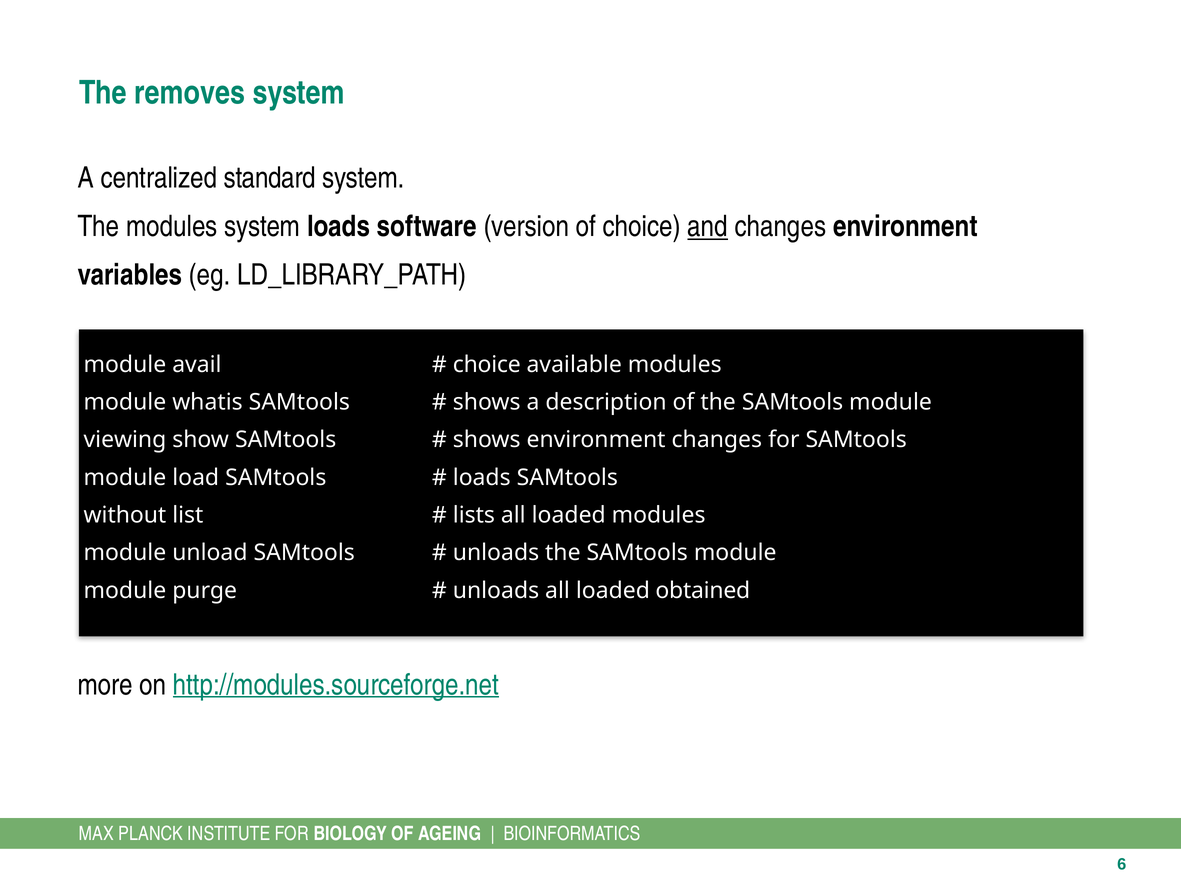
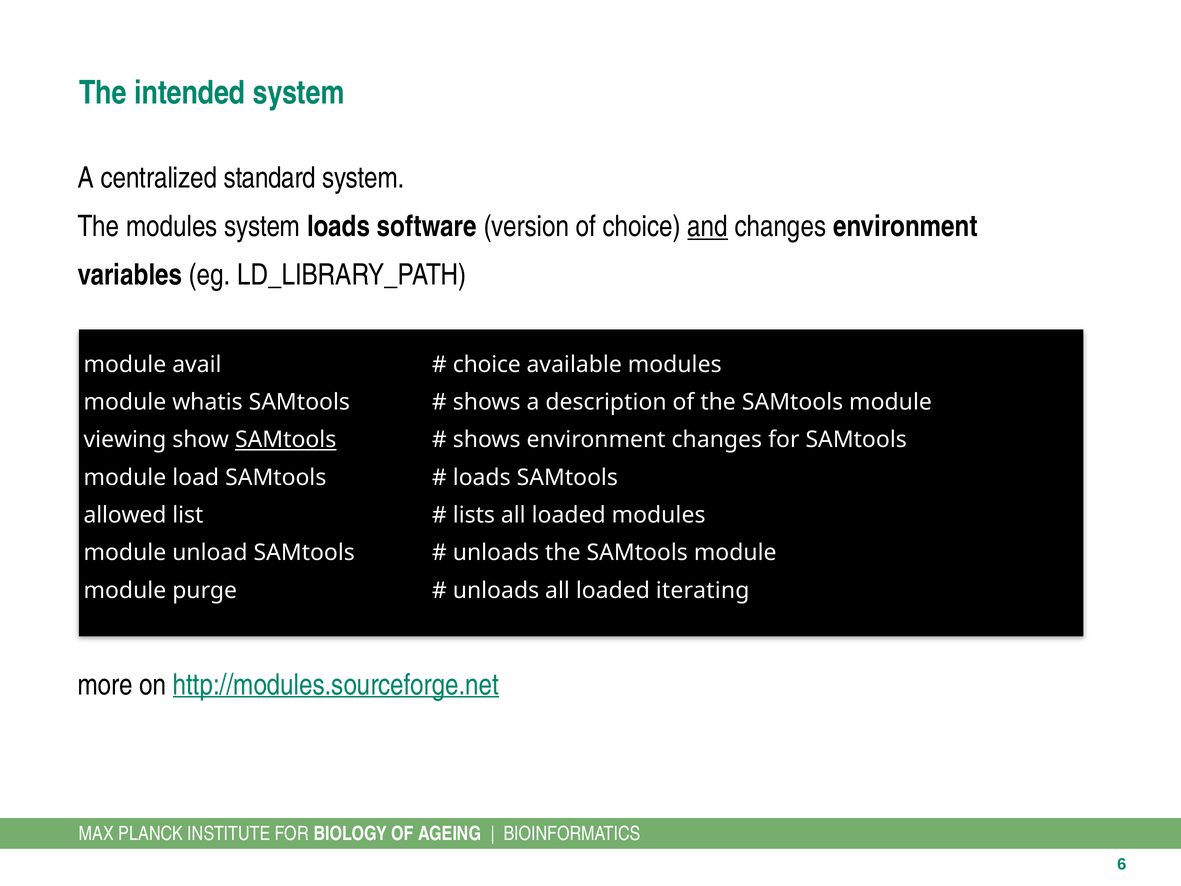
removes: removes -> intended (190, 93)
SAMtools underline: none -> present (286, 440)
without: without -> allowed (125, 515)
obtained: obtained -> iterating (703, 590)
